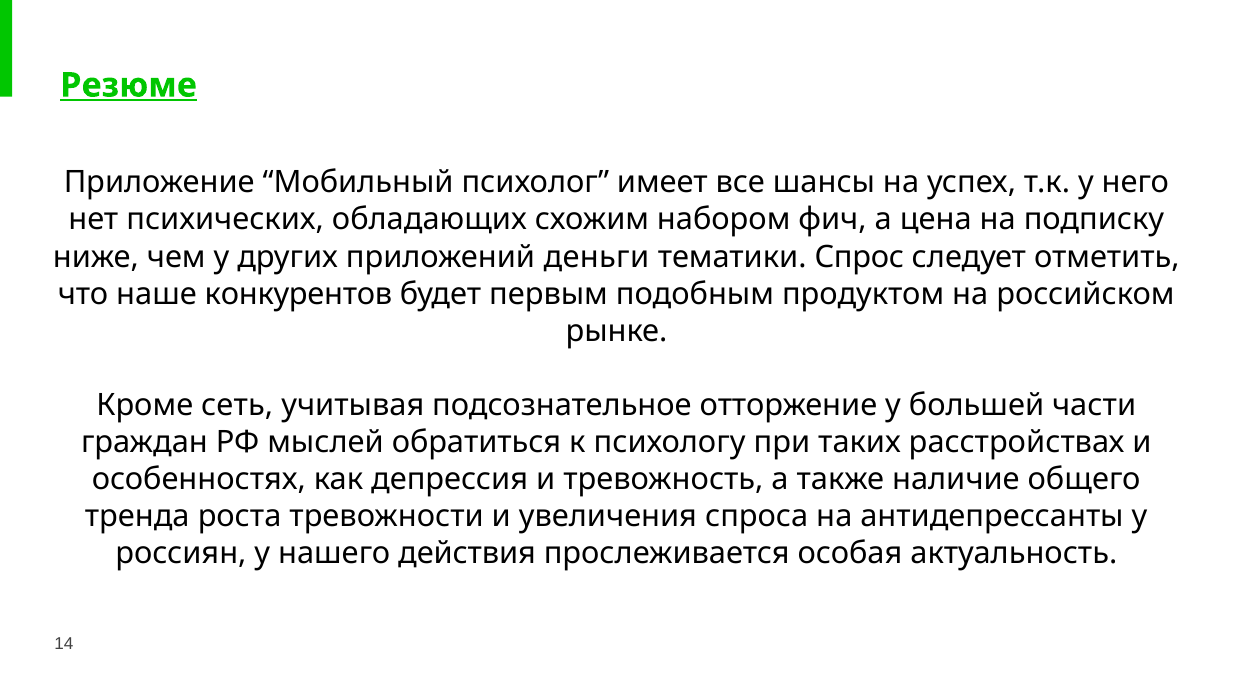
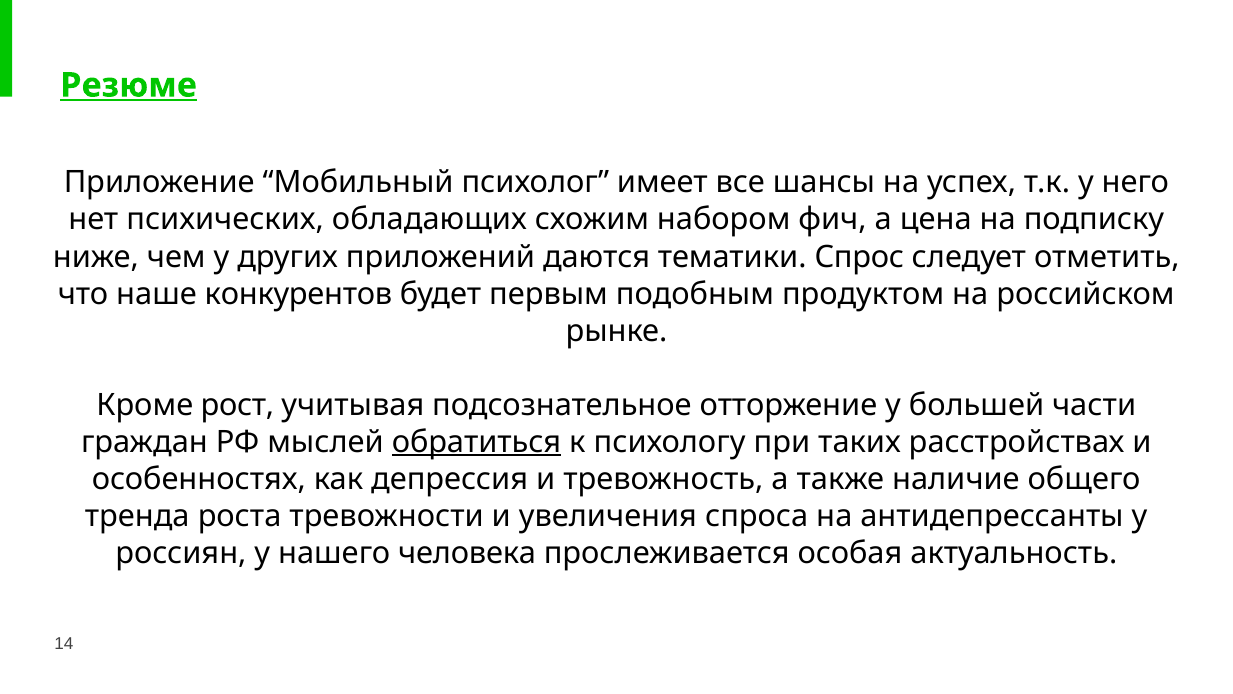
деньги: деньги -> даются (597, 257)
сеть: сеть -> рост (237, 405)
обратиться underline: none -> present (477, 442)
действия: действия -> человека (467, 553)
